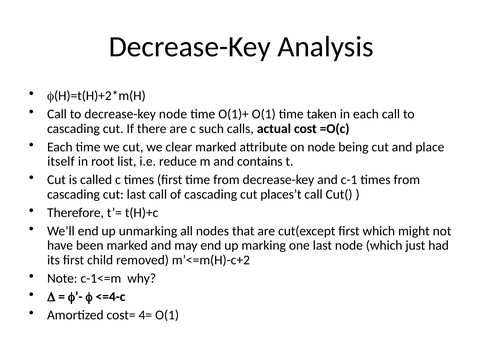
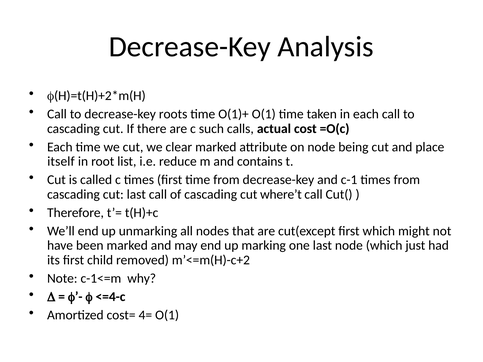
decrease-key node: node -> roots (173, 114)
places’t: places’t -> where’t (281, 194)
